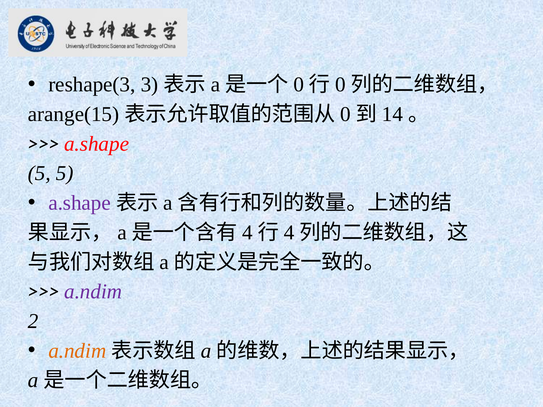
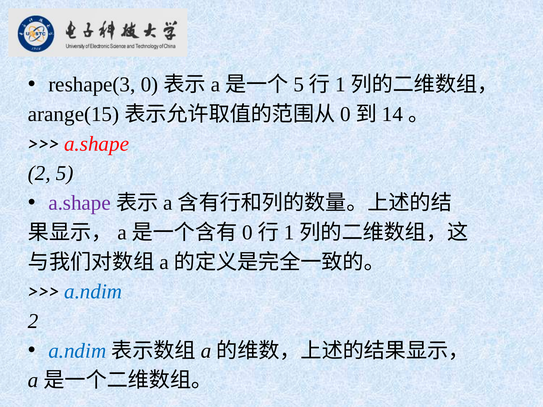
reshape(3 3: 3 -> 0 (149, 85)
0: 0 -> 5 (299, 85)
0: 0 -> 1 (340, 85)
5: 5 -> 2 (39, 173)
4: 4 -> 0 (248, 233)
4: 4 -> 1 (289, 233)
a.ndim colour: purple -> blue (93, 292)
a.ndim colour: orange -> blue (77, 351)
